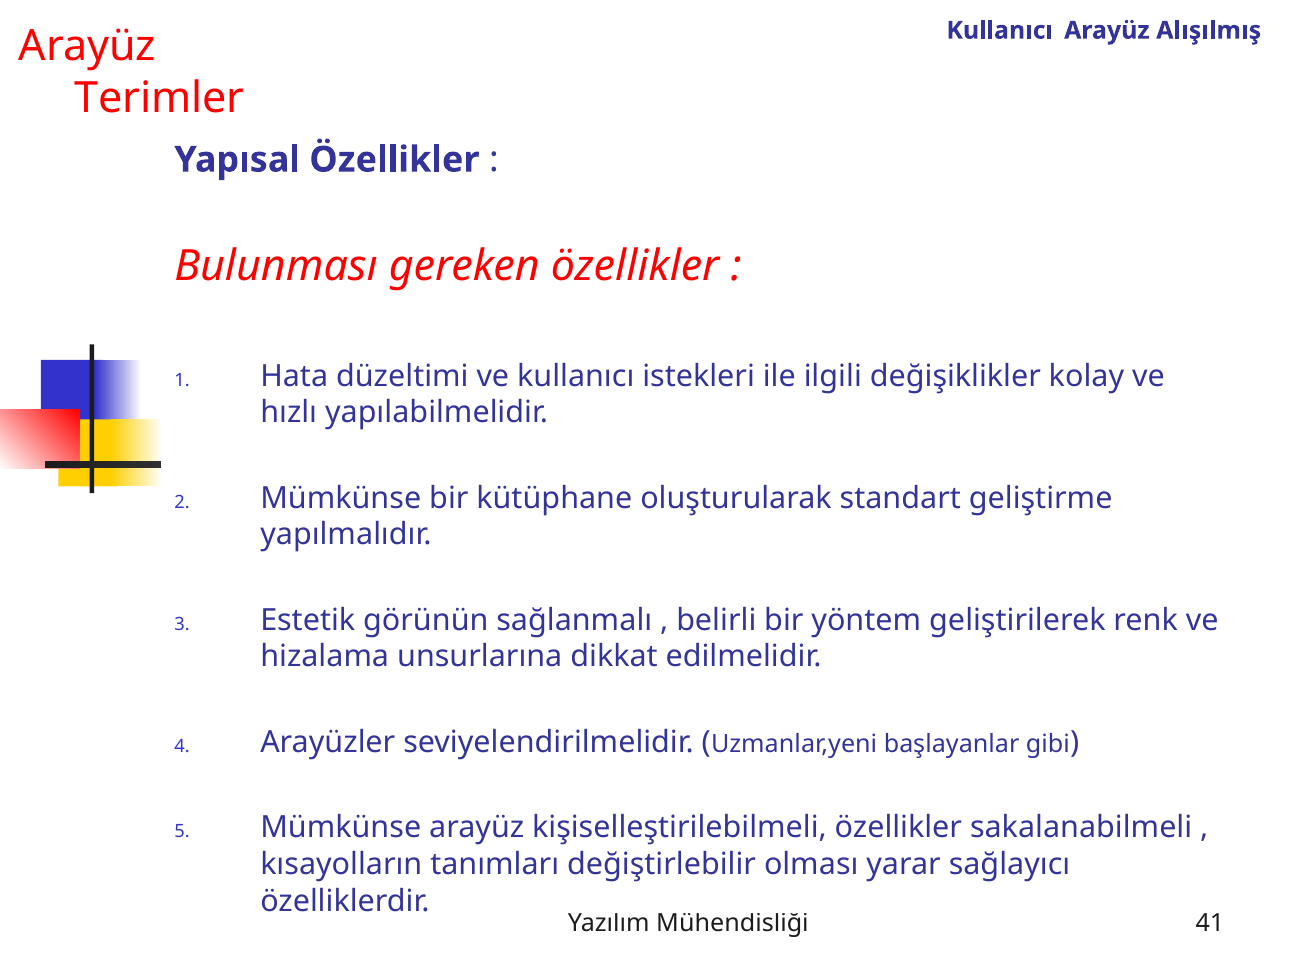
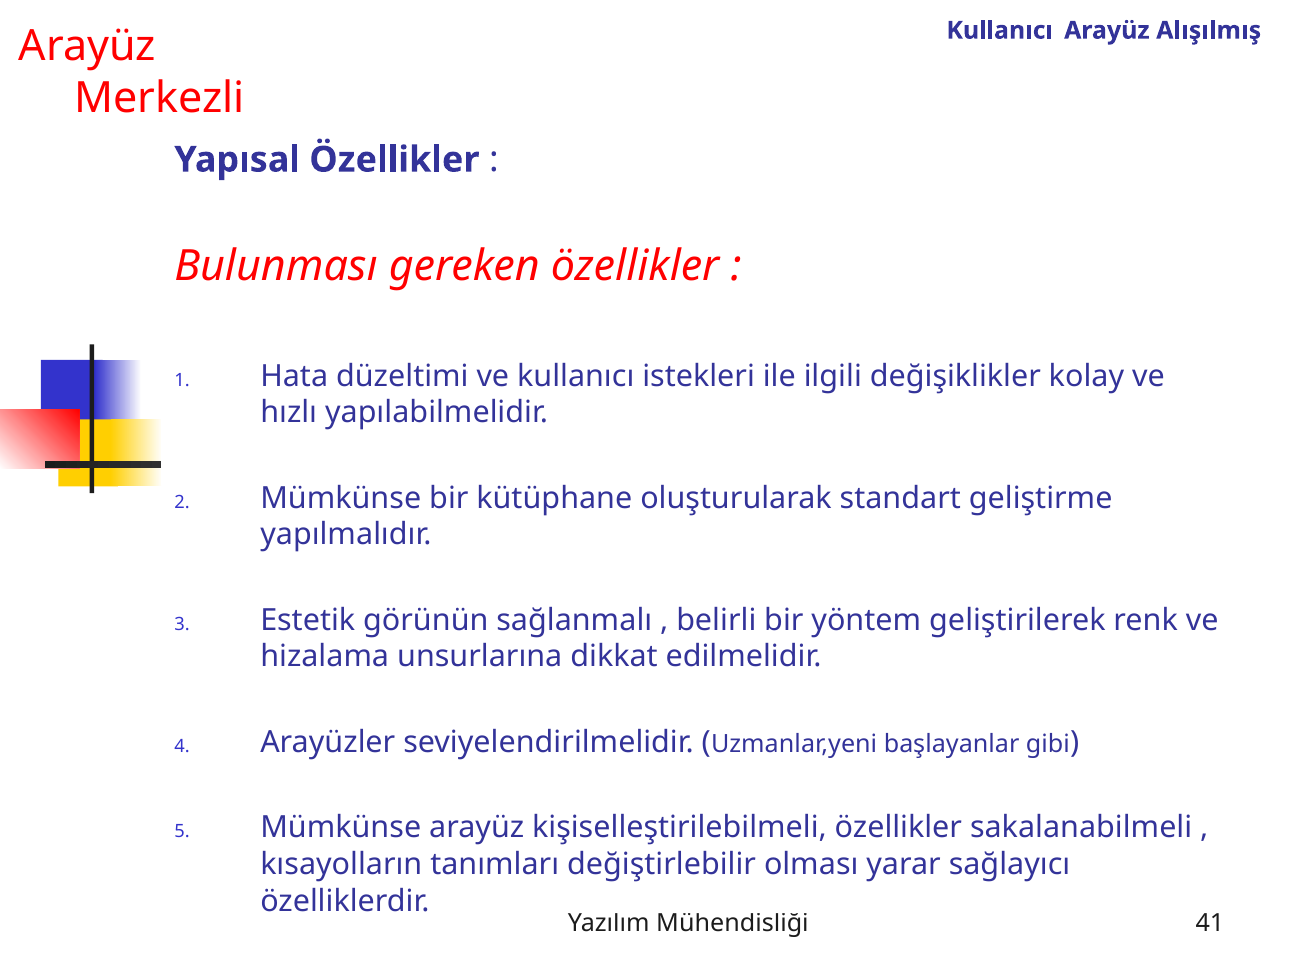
Terimler: Terimler -> Merkezli (159, 98)
